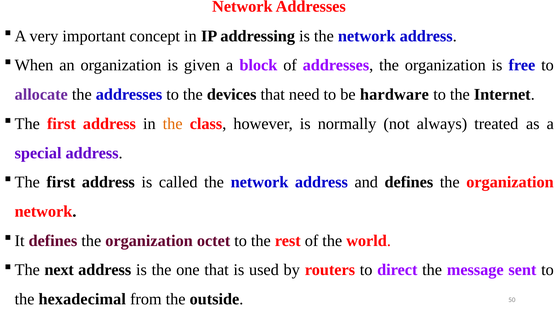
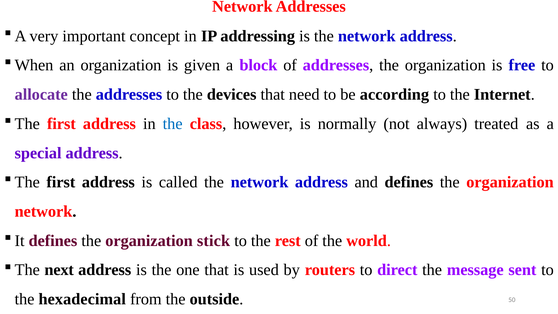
hardware: hardware -> according (394, 94)
the colour: orange -> blue (173, 124)
octet: octet -> stick (214, 241)
